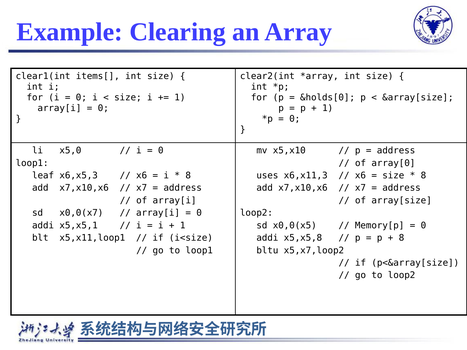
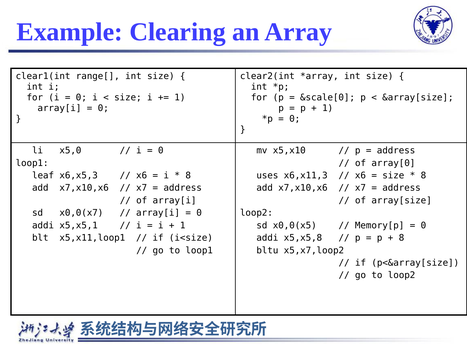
items[: items[ -> range[ (98, 76)
&holds[0: &holds[0 -> &scale[0 (328, 98)
